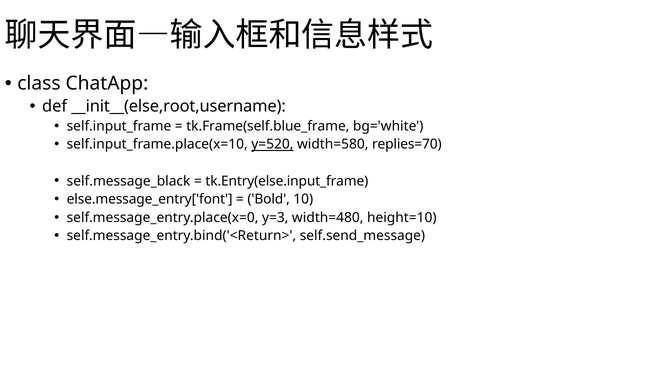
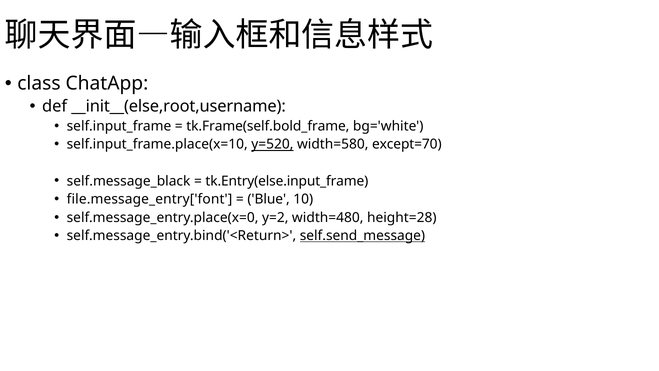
tk.Frame(self.blue_frame: tk.Frame(self.blue_frame -> tk.Frame(self.bold_frame (268, 126)
replies=70: replies=70 -> except=70 (407, 144)
else.message_entry['font: else.message_entry['font -> file.message_entry['font (150, 199)
Bold: Bold -> Blue (269, 199)
y=3: y=3 -> y=2 (275, 217)
height=10: height=10 -> height=28 (402, 217)
self.send_message underline: none -> present (362, 236)
